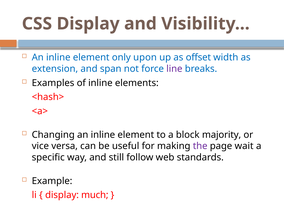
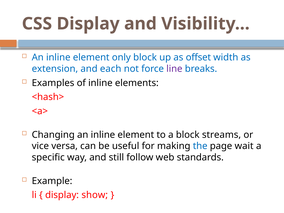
only upon: upon -> block (145, 57)
span: span -> each (111, 69)
majority: majority -> streams (221, 135)
the colour: purple -> blue (200, 146)
much: much -> show (95, 195)
